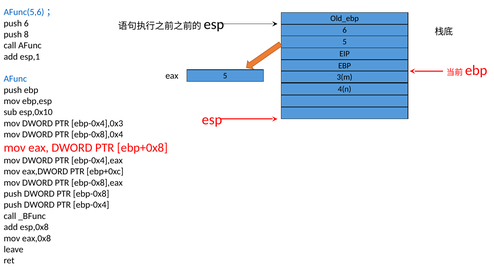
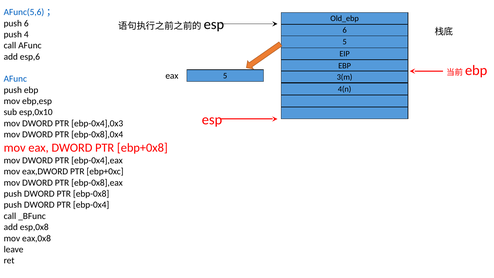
8: 8 -> 4 (26, 34)
esp,1: esp,1 -> esp,6 (30, 57)
